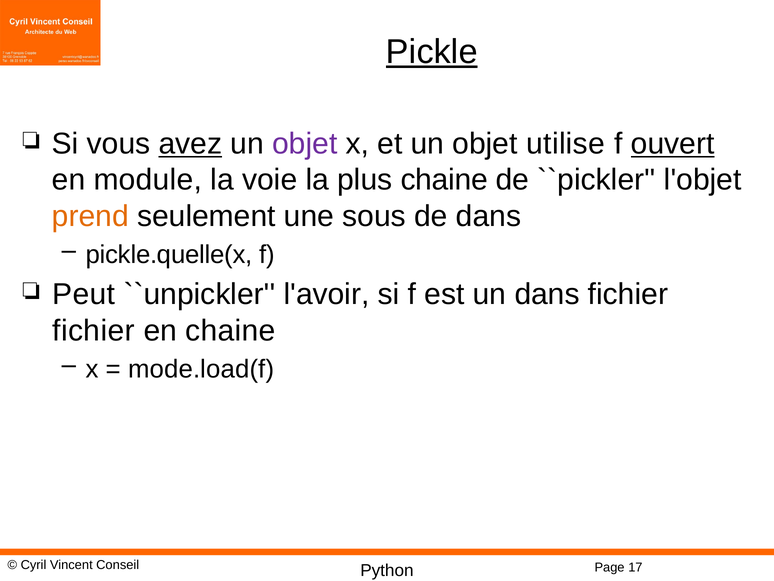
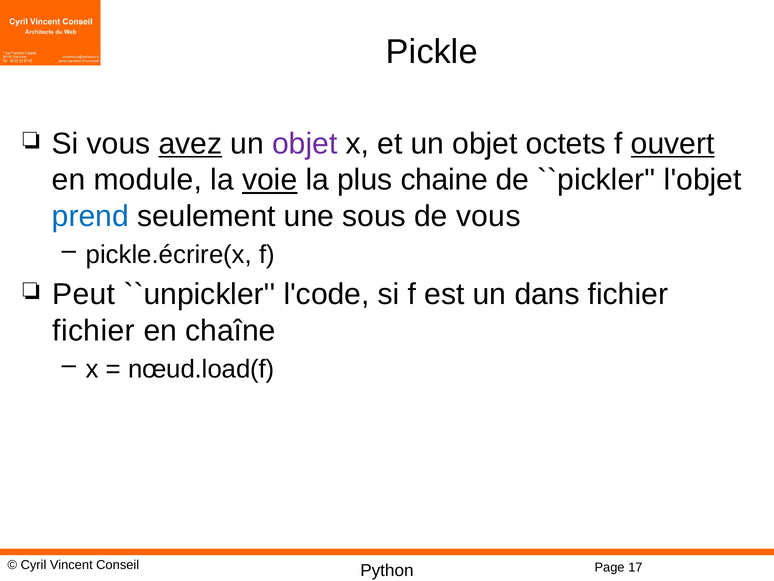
Pickle underline: present -> none (432, 52)
utilise: utilise -> octets (566, 144)
voie underline: none -> present (270, 180)
prend colour: orange -> blue (90, 216)
de dans: dans -> vous (488, 216)
pickle.quelle(x: pickle.quelle(x -> pickle.écrire(x (169, 254)
l'avoir: l'avoir -> l'code (327, 294)
en chaine: chaine -> chaîne (231, 330)
mode.load(f: mode.load(f -> nœud.load(f (201, 369)
